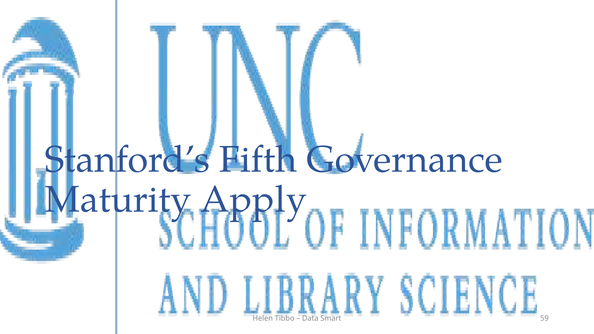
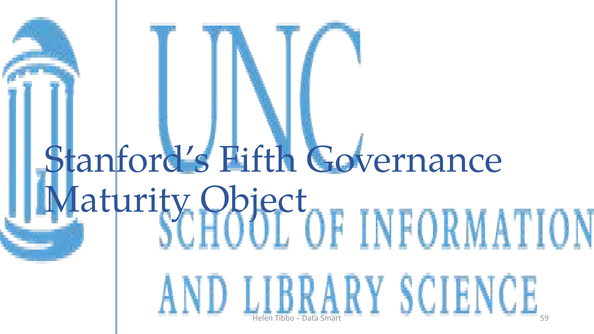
Apply: Apply -> Object (254, 200)
